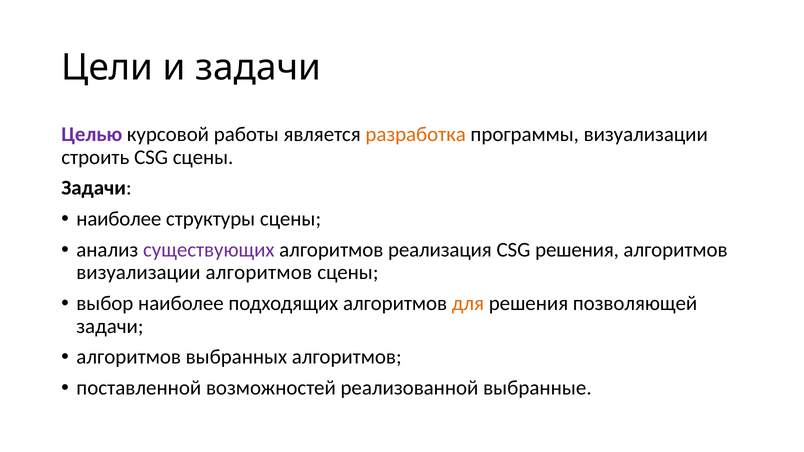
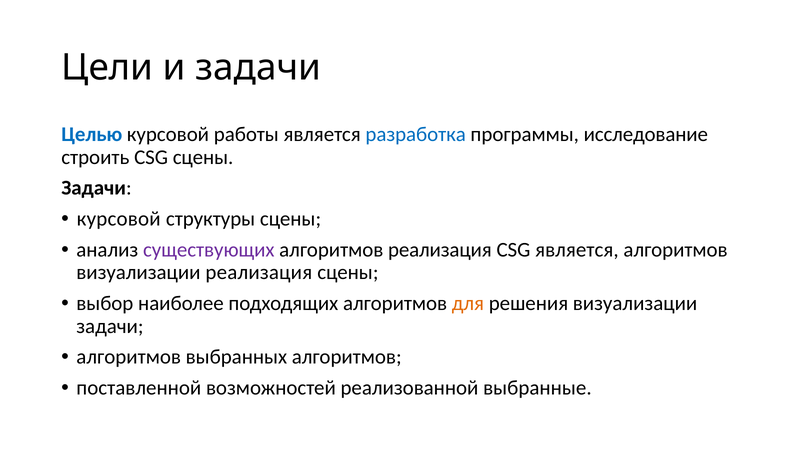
Целью colour: purple -> blue (92, 135)
разработка colour: orange -> blue (416, 135)
программы визуализации: визуализации -> исследование (646, 135)
наиболее: наиболее -> курсовой (119, 219)
CSG решения: решения -> является (577, 250)
визуализации алгоритмов: алгоритмов -> реализация (259, 273)
решения позволяющей: позволяющей -> визуализации (635, 304)
